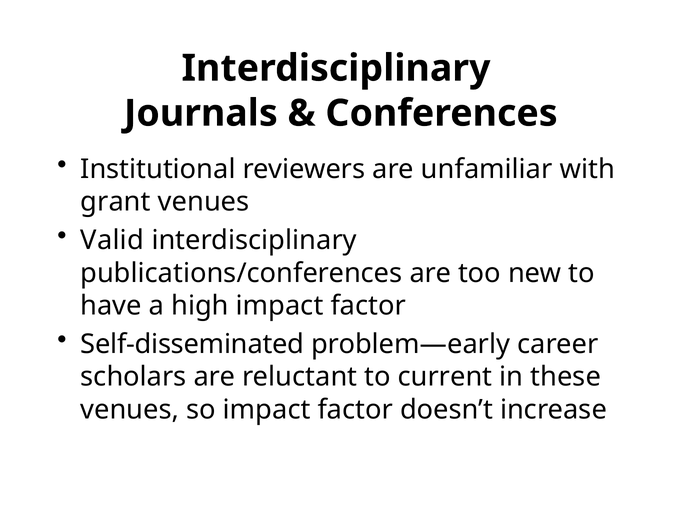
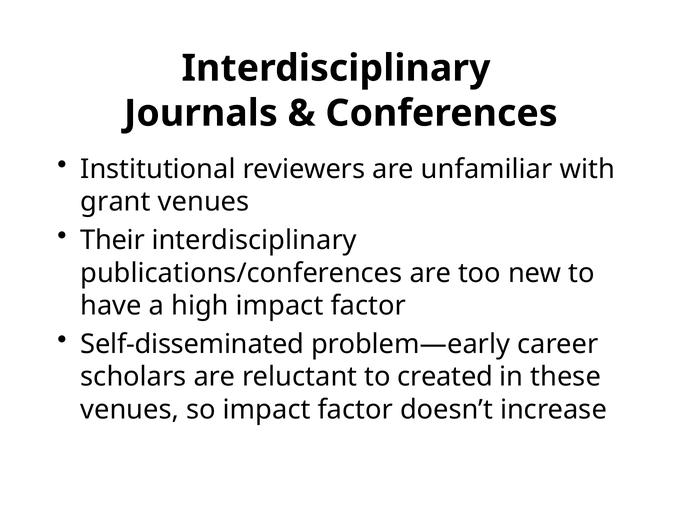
Valid: Valid -> Their (113, 240)
current: current -> created (445, 376)
